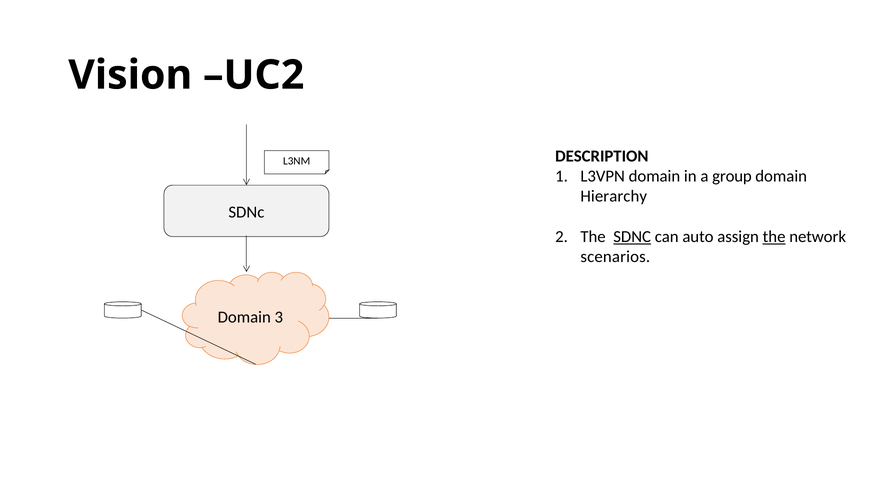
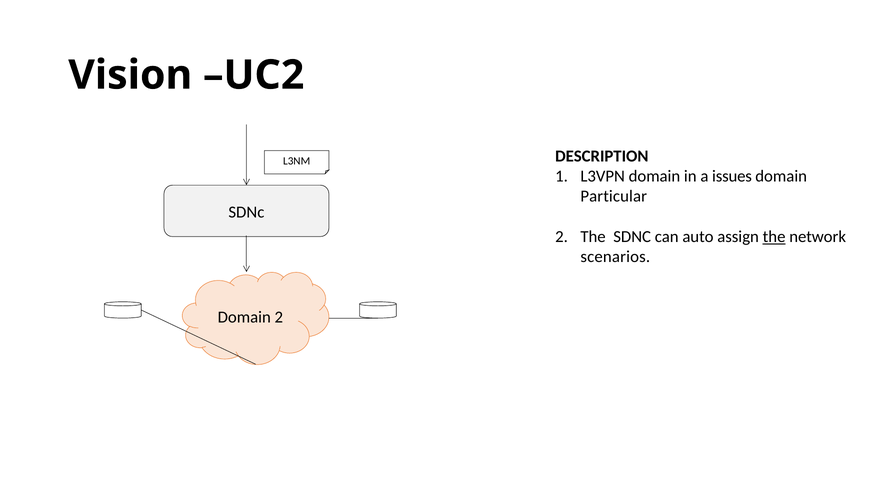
group: group -> issues (732, 176)
Hierarchy: Hierarchy -> Particular (614, 197)
SDNC underline: present -> none (632, 237)
Domain 3: 3 -> 2 (279, 317)
